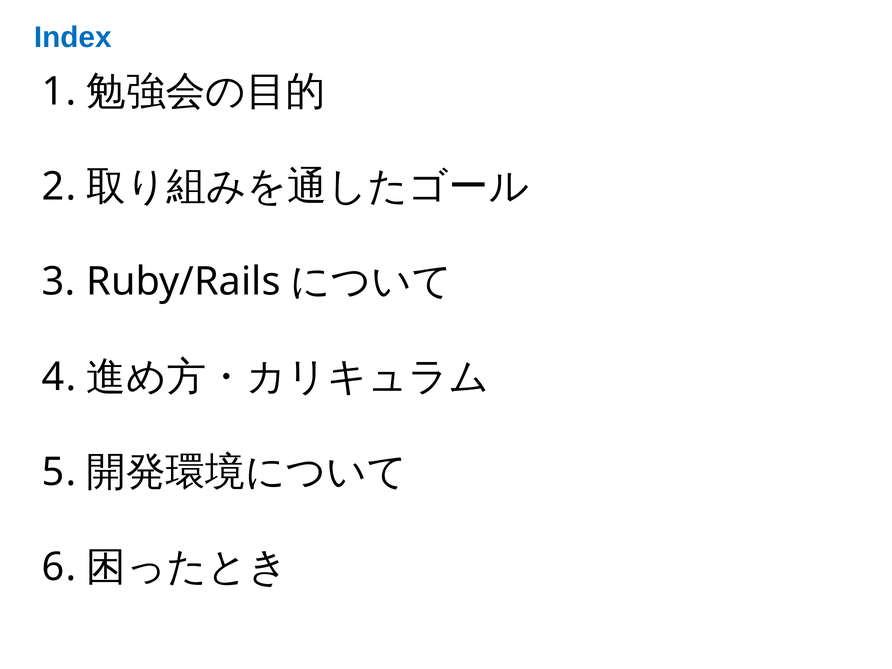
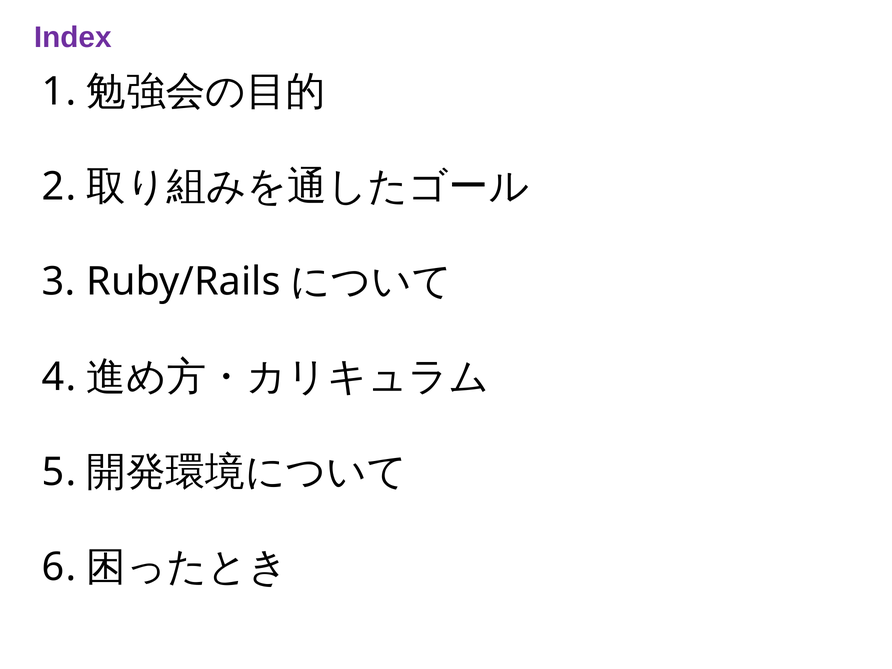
Index colour: blue -> purple (73, 37)
